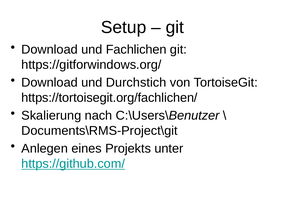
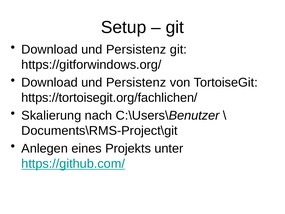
Fachlichen: Fachlichen -> Persistenz (136, 49)
Durchstich: Durchstich -> Persistenz (136, 82)
